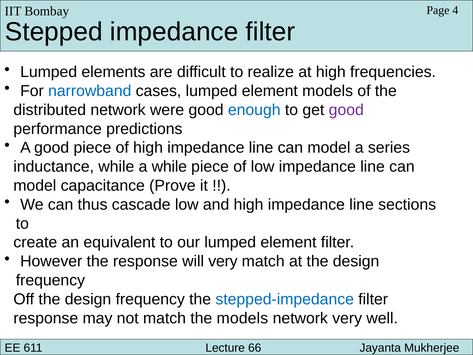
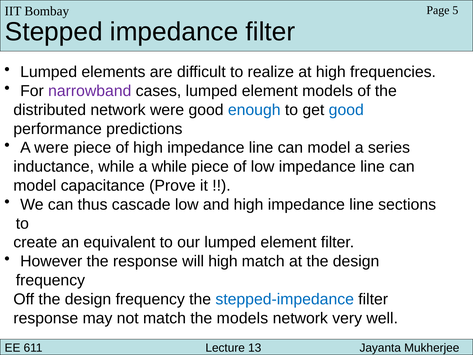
4: 4 -> 5 (455, 10)
narrowband colour: blue -> purple (90, 91)
good colour: purple -> blue (346, 110)
A good: good -> were (52, 148)
will very: very -> high (223, 261)
66: 66 -> 13 (255, 348)
